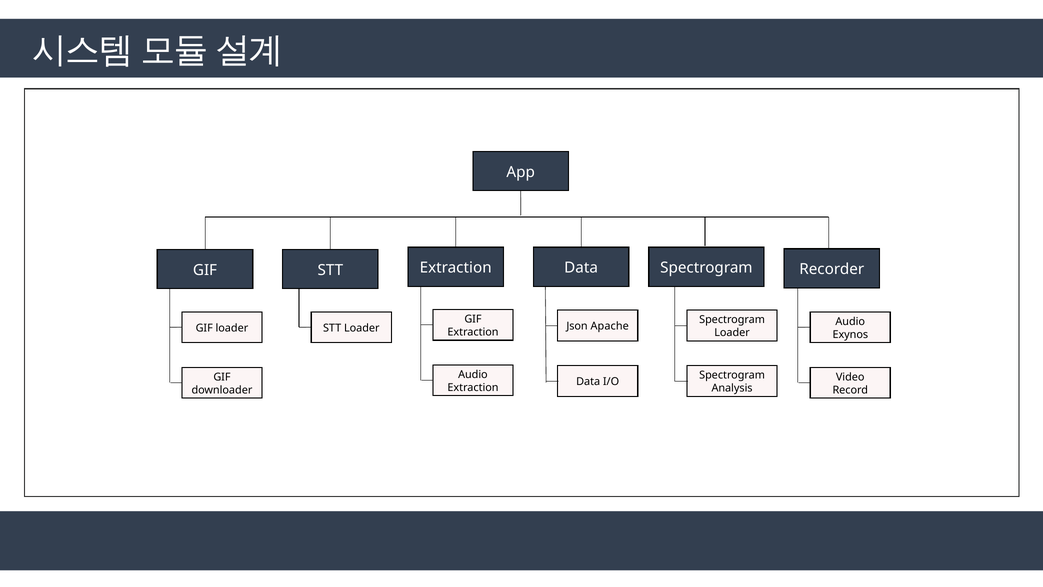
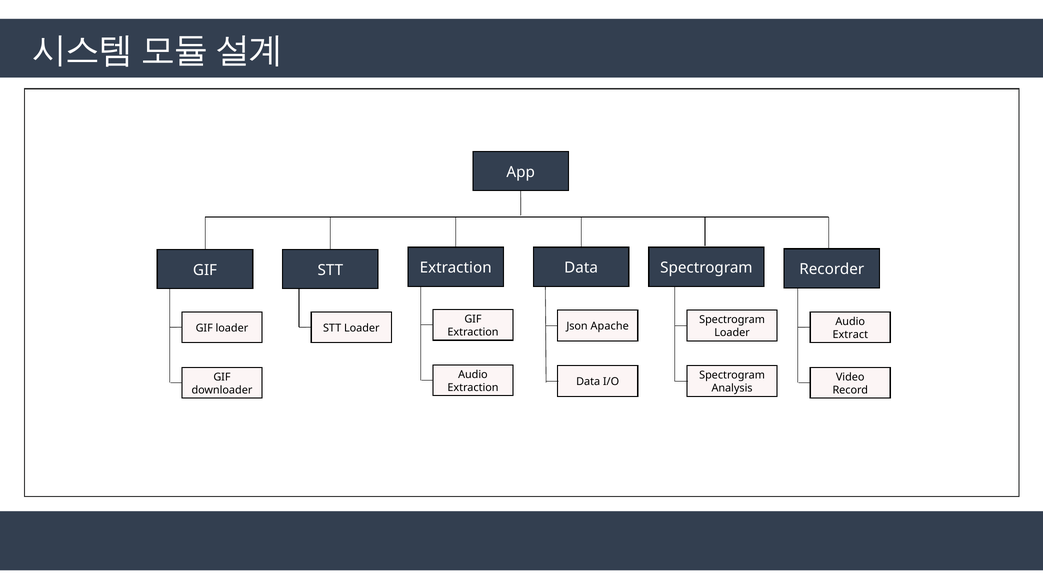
Exynos: Exynos -> Extract (850, 334)
